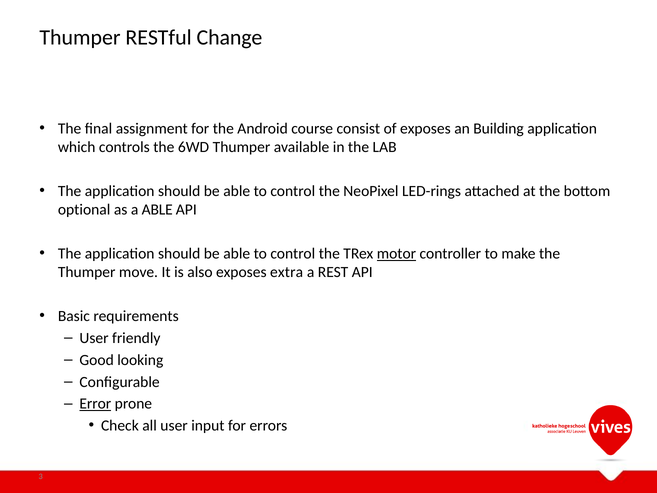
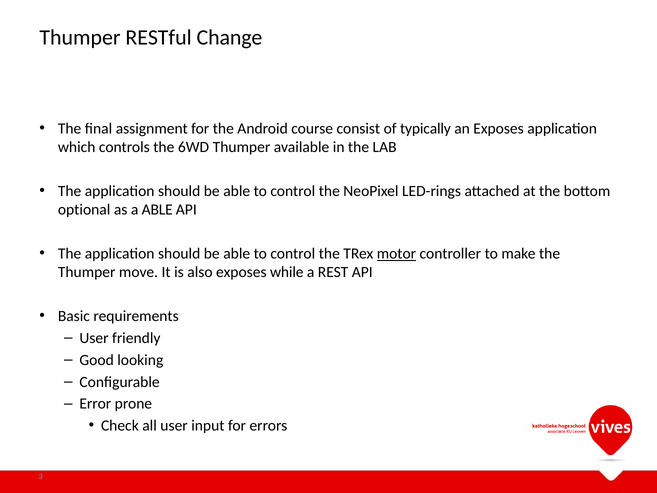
of exposes: exposes -> typically (425, 129)
an Building: Building -> Exposes (499, 129)
extra: extra -> while (287, 272)
Error underline: present -> none (95, 404)
